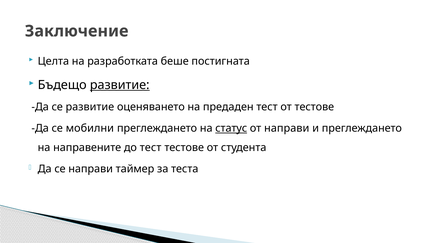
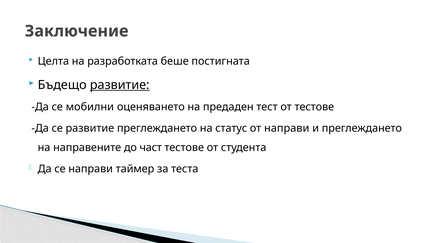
се развитие: развитие -> мобилни (90, 107)
се мобилни: мобилни -> развитие (90, 128)
статус underline: present -> none (231, 128)
до тест: тест -> част (151, 148)
